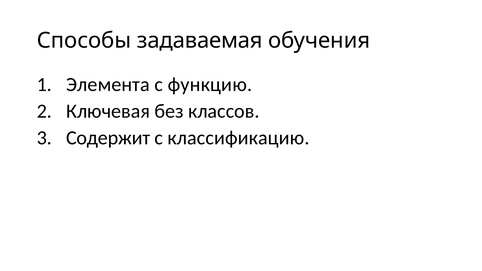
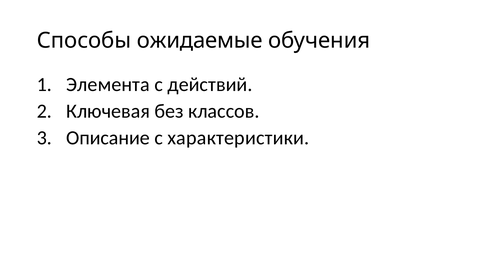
задаваемая: задаваемая -> ожидаемые (200, 40)
функцию: функцию -> действий (210, 85)
Содержит: Содержит -> Описание (108, 138)
классификацию: классификацию -> характеристики (238, 138)
